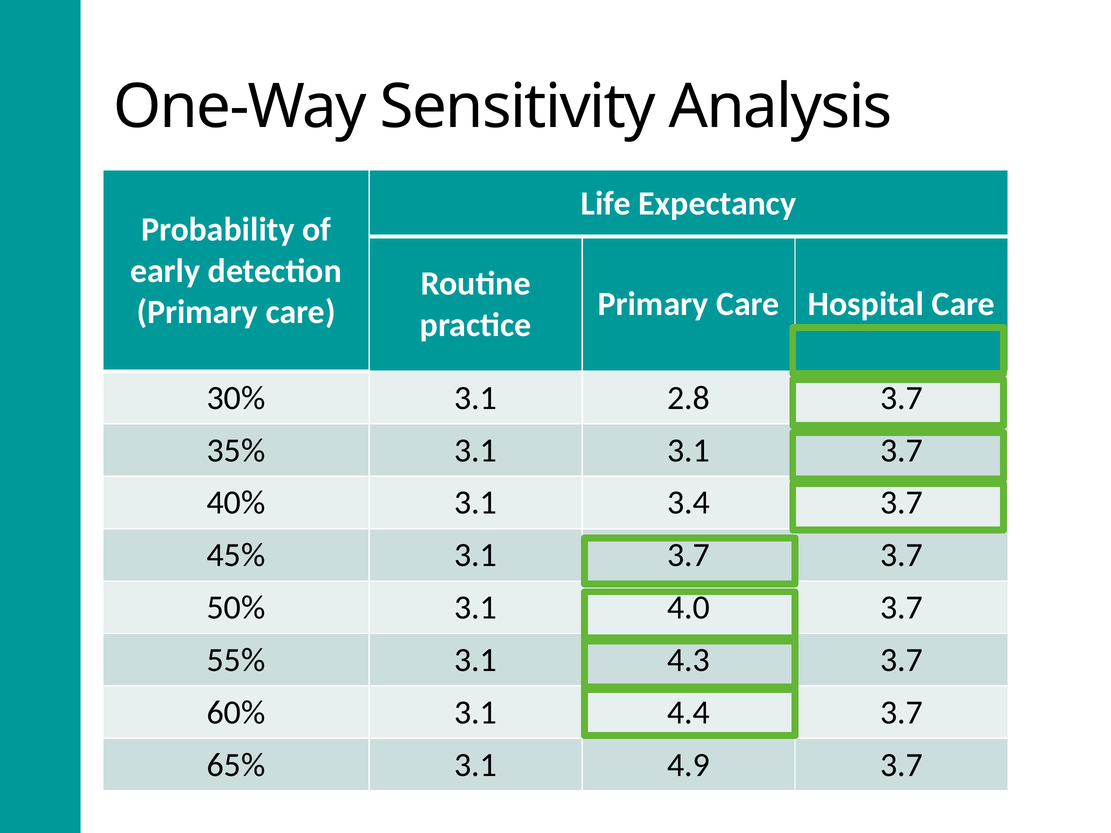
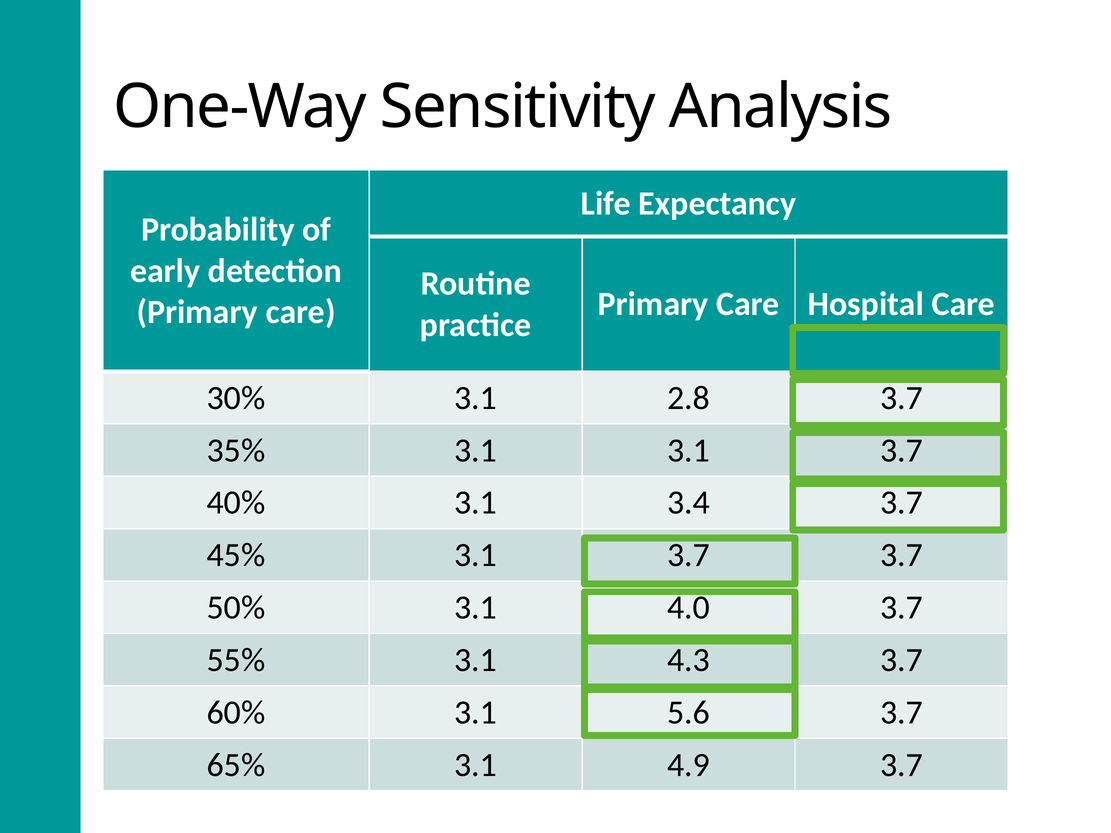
4.4: 4.4 -> 5.6 (689, 713)
